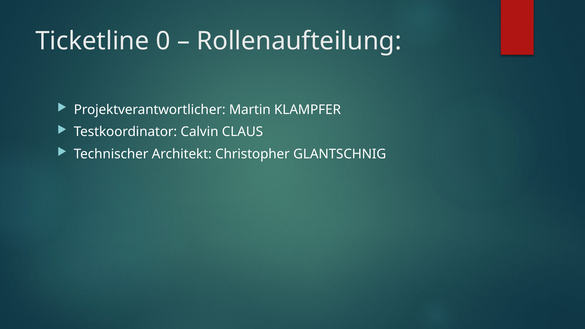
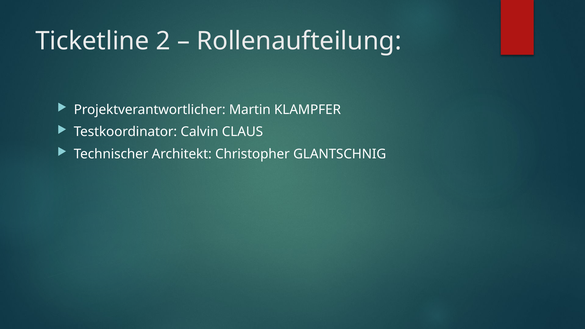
0: 0 -> 2 (163, 41)
